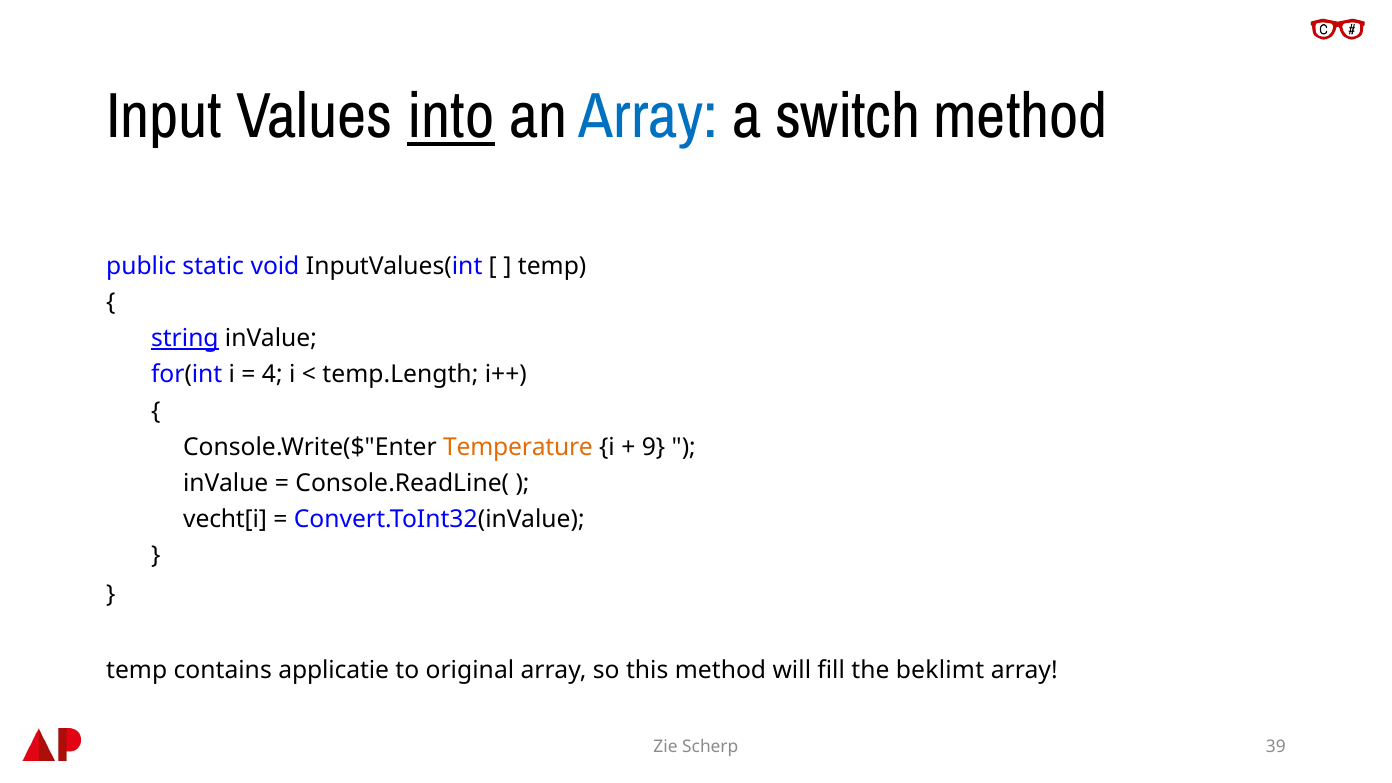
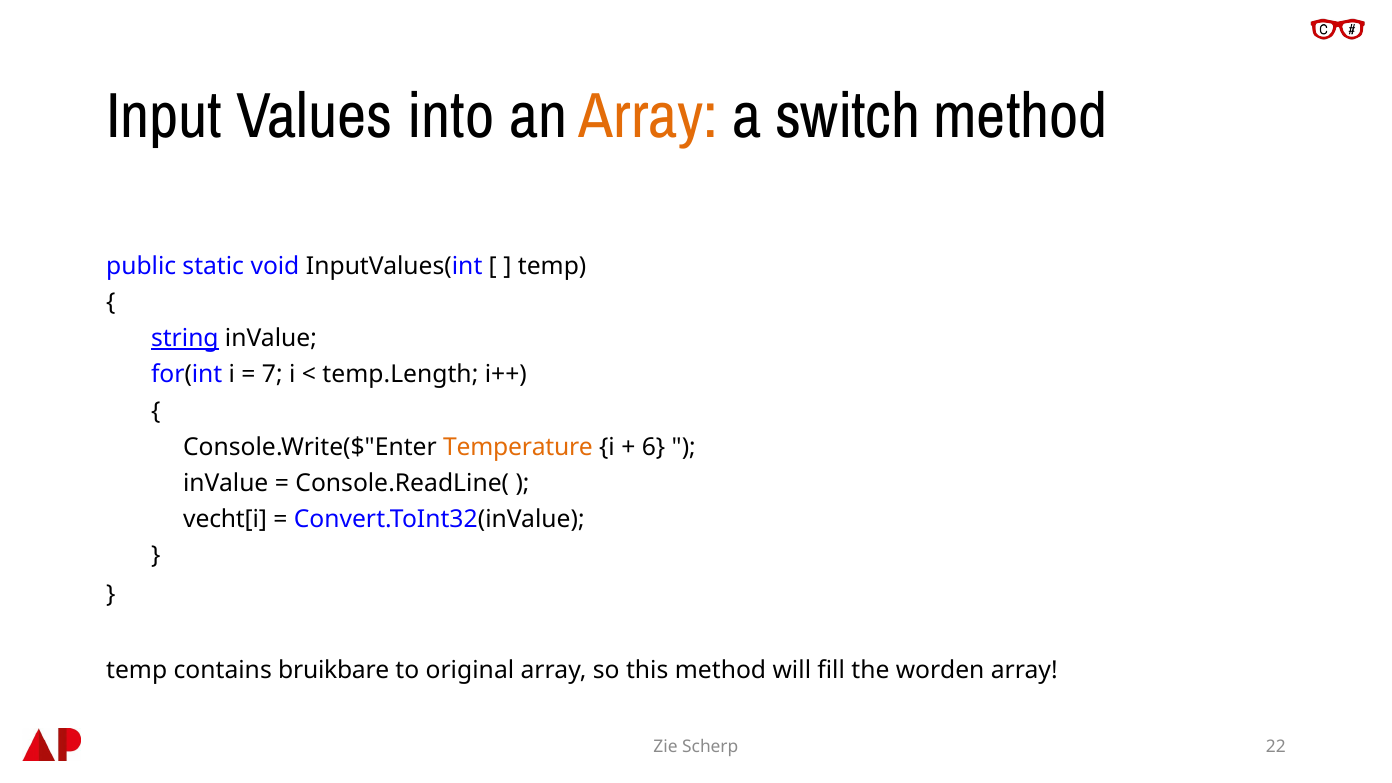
into underline: present -> none (451, 117)
Array colour: blue -> orange (649, 117)
4: 4 -> 7 (272, 375)
9: 9 -> 6 (654, 447)
applicatie: applicatie -> bruikbare (334, 671)
beklimt: beklimt -> worden (940, 671)
39: 39 -> 22 (1276, 746)
